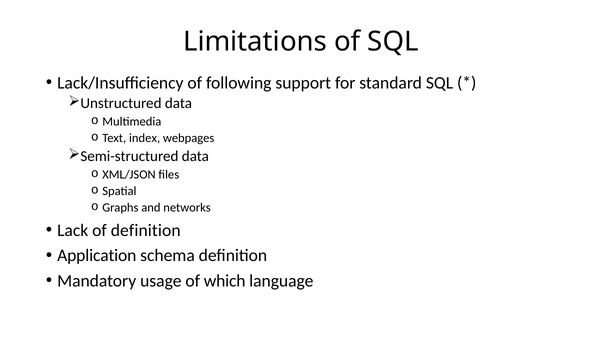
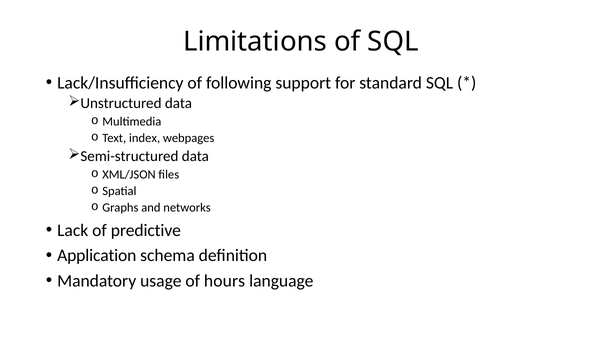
of definition: definition -> predictive (146, 230)
which: which -> hours (225, 280)
